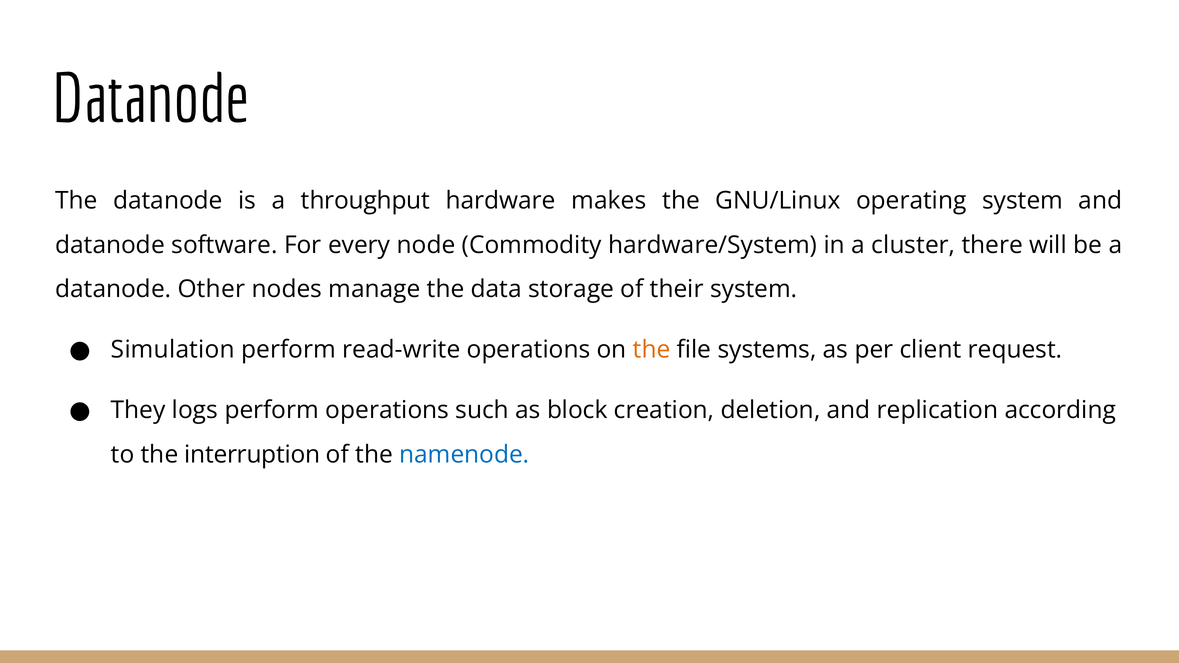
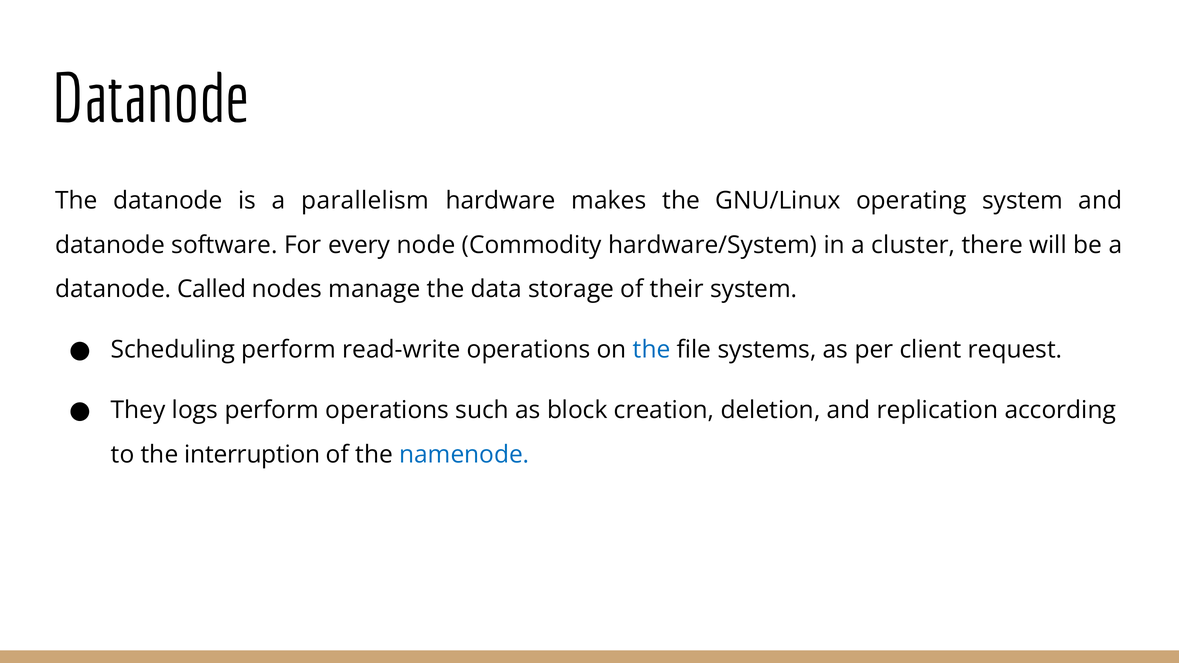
throughput: throughput -> parallelism (365, 201)
Other: Other -> Called (212, 289)
Simulation: Simulation -> Scheduling (173, 350)
the colour: orange -> blue (652, 350)
